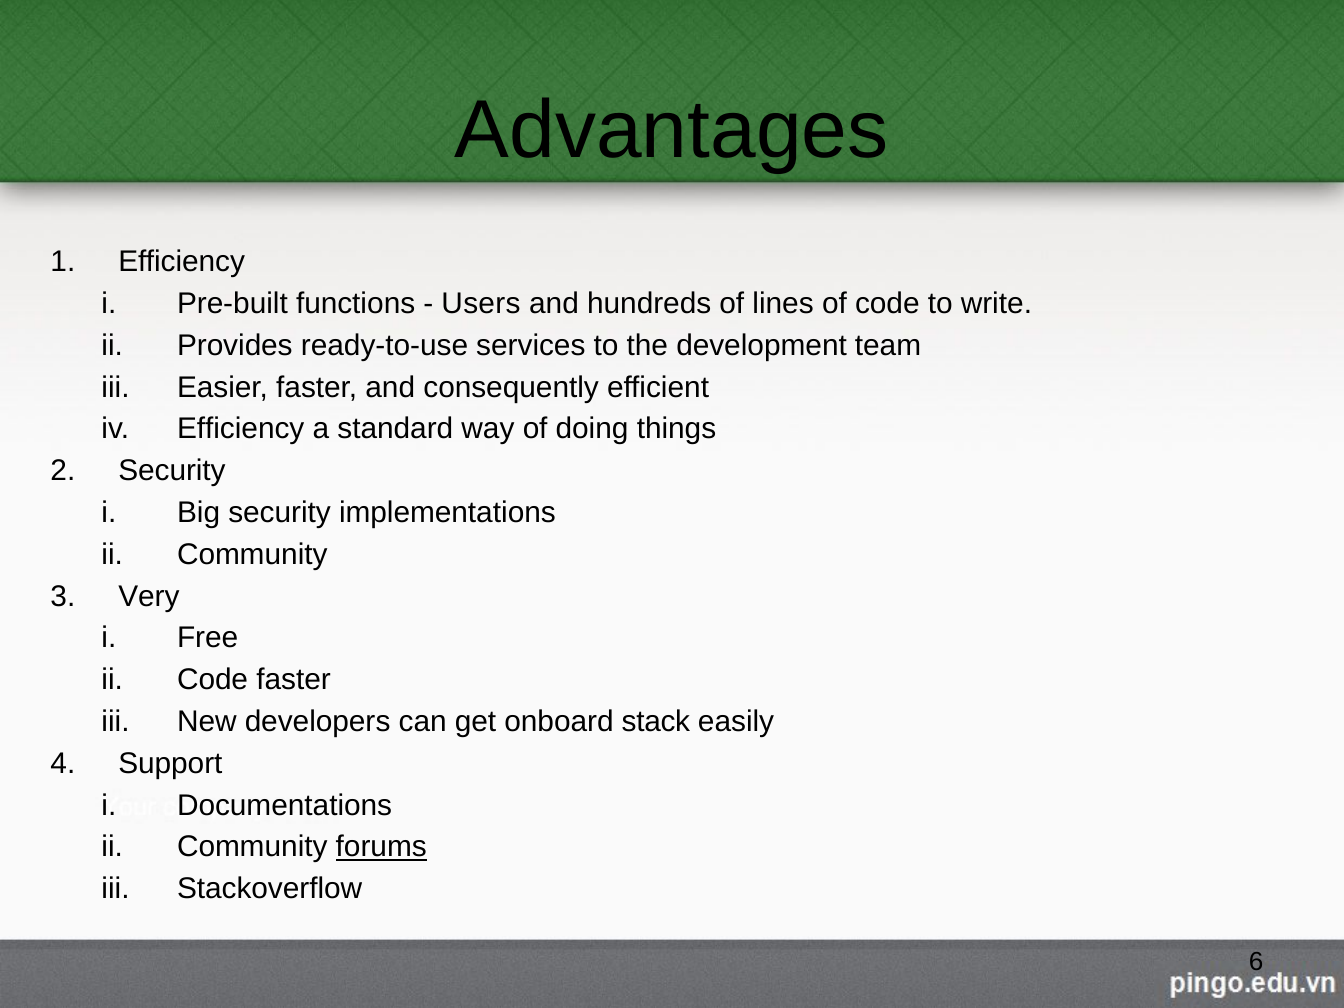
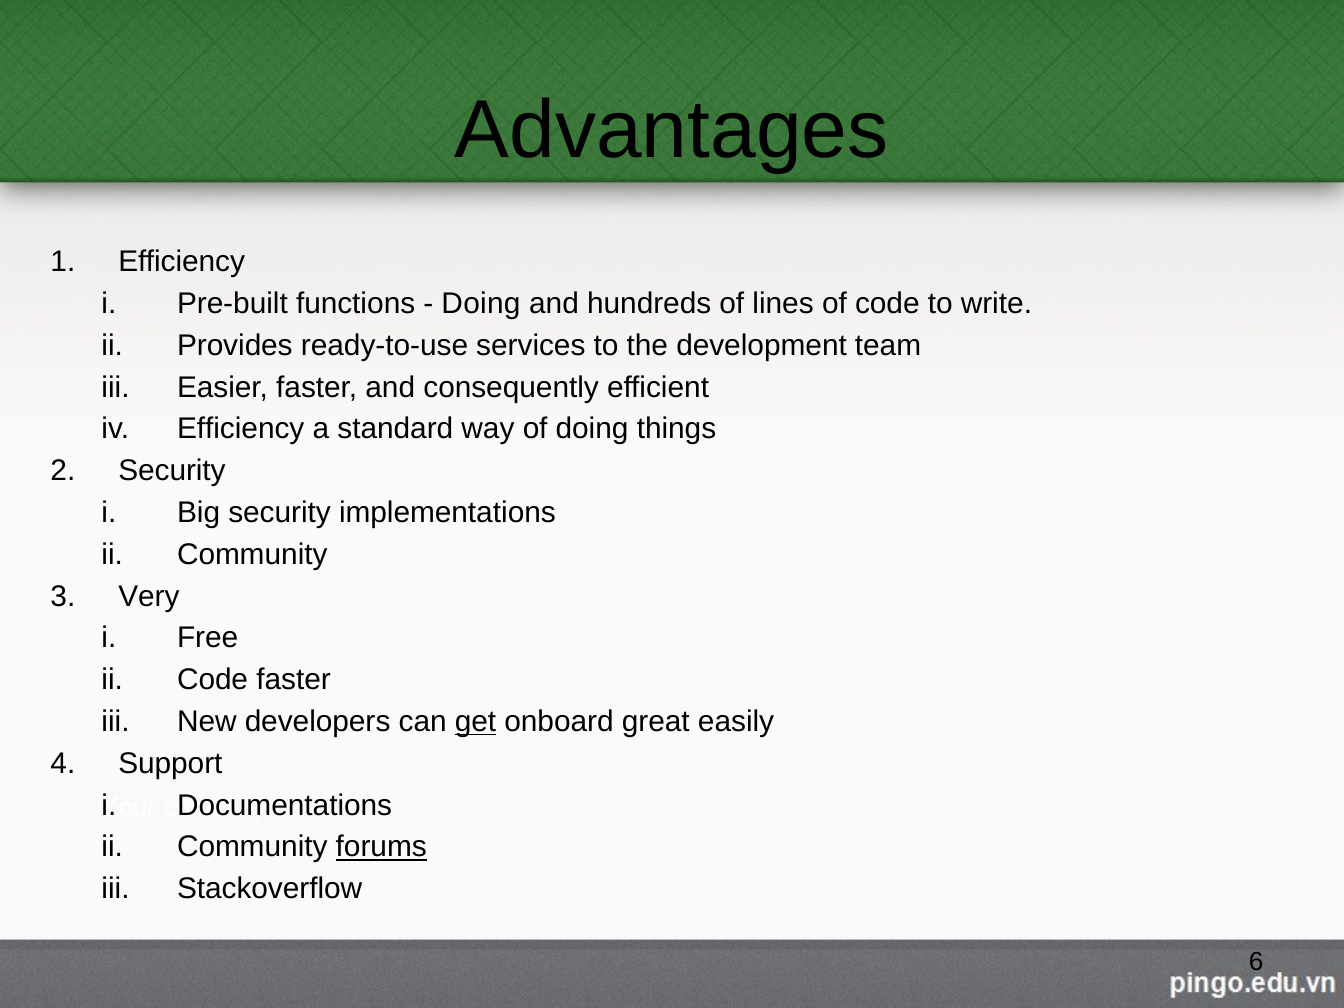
Users: Users -> Doing (481, 304)
get underline: none -> present (476, 722)
stack: stack -> great (656, 722)
